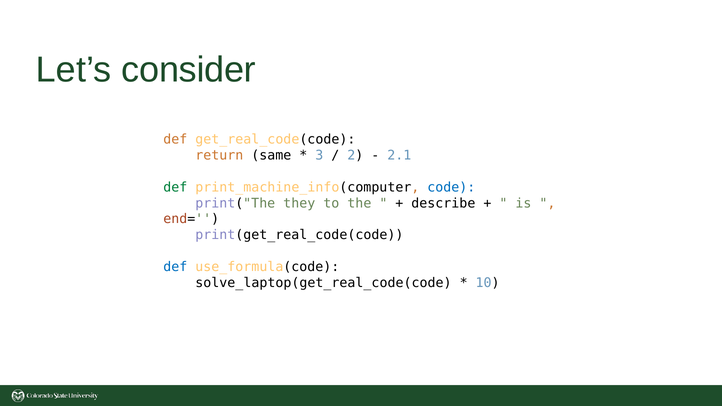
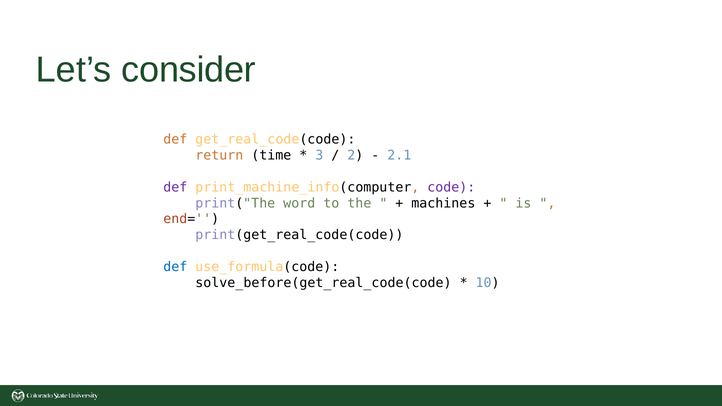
same: same -> time (271, 155)
def colour: green -> purple (175, 187)
code colour: blue -> purple (451, 187)
they: they -> word (299, 203)
describe: describe -> machines (443, 203)
solve_laptop(get_real_code(code: solve_laptop(get_real_code(code -> solve_before(get_real_code(code (323, 283)
